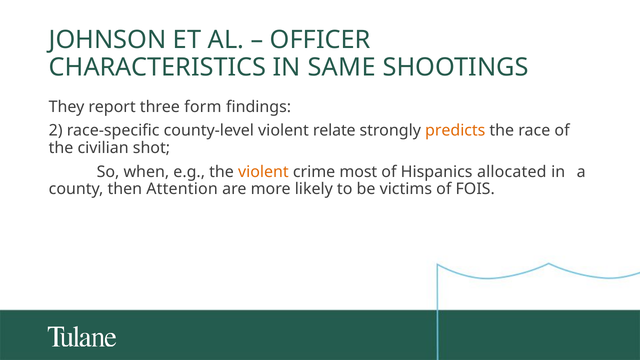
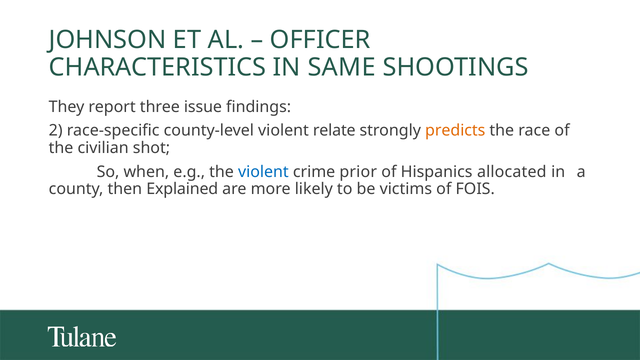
form: form -> issue (203, 107)
violent colour: orange -> blue (263, 172)
most: most -> prior (358, 172)
Attention: Attention -> Explained (182, 189)
